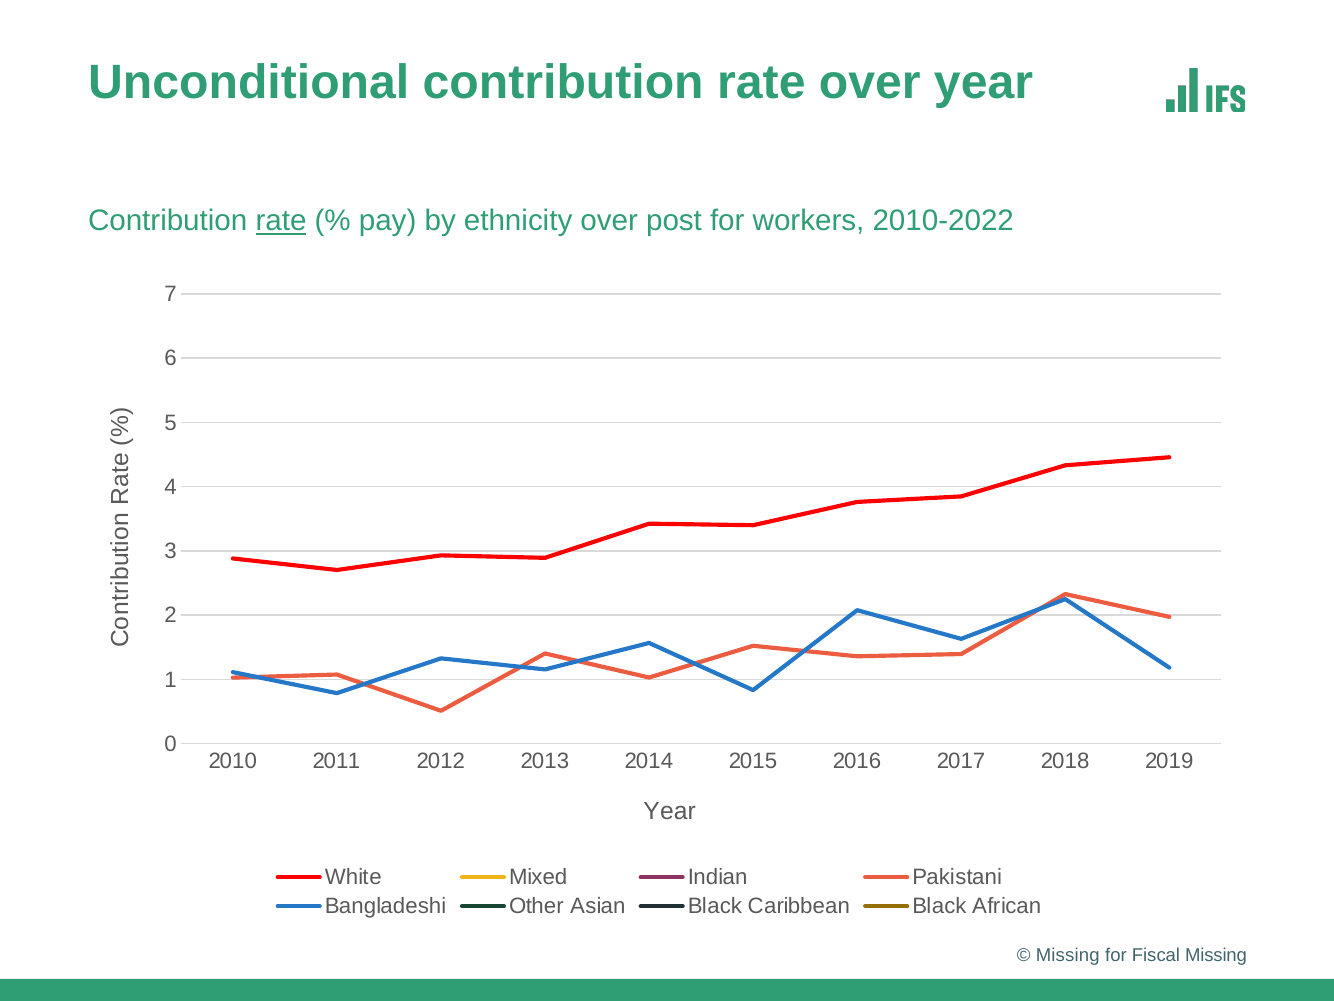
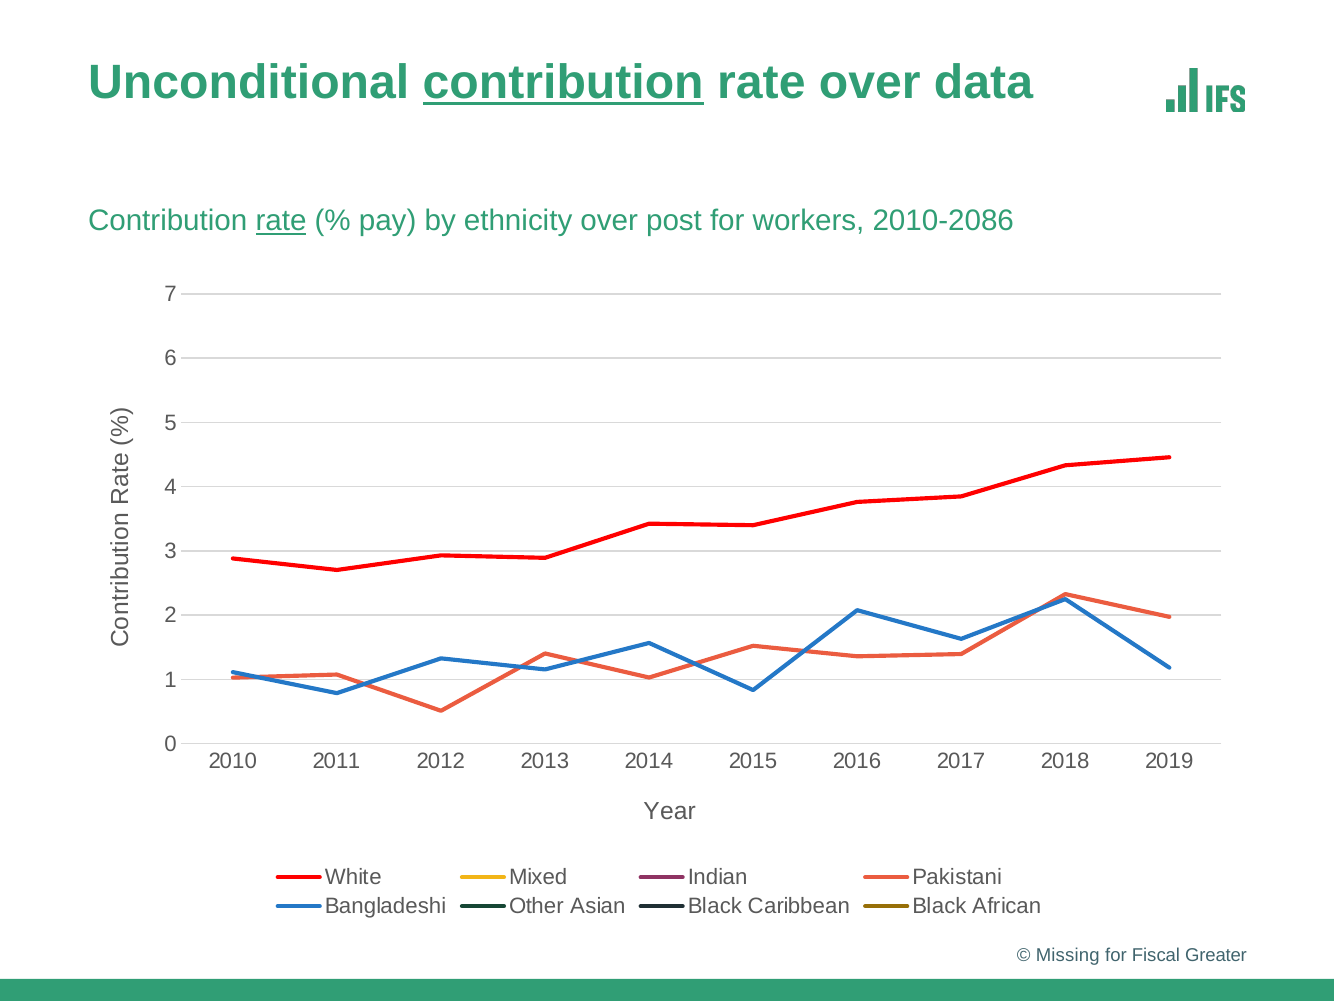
contribution underline: none -> present (563, 82)
over year: year -> data (984, 82)
2010-2022: 2010-2022 -> 2010-2086 (943, 221)
Fiscal Missing: Missing -> Greater (1216, 955)
